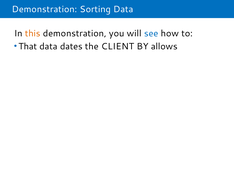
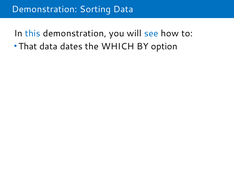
this colour: orange -> blue (33, 33)
CLIENT: CLIENT -> WHICH (118, 46)
allows: allows -> option (164, 46)
